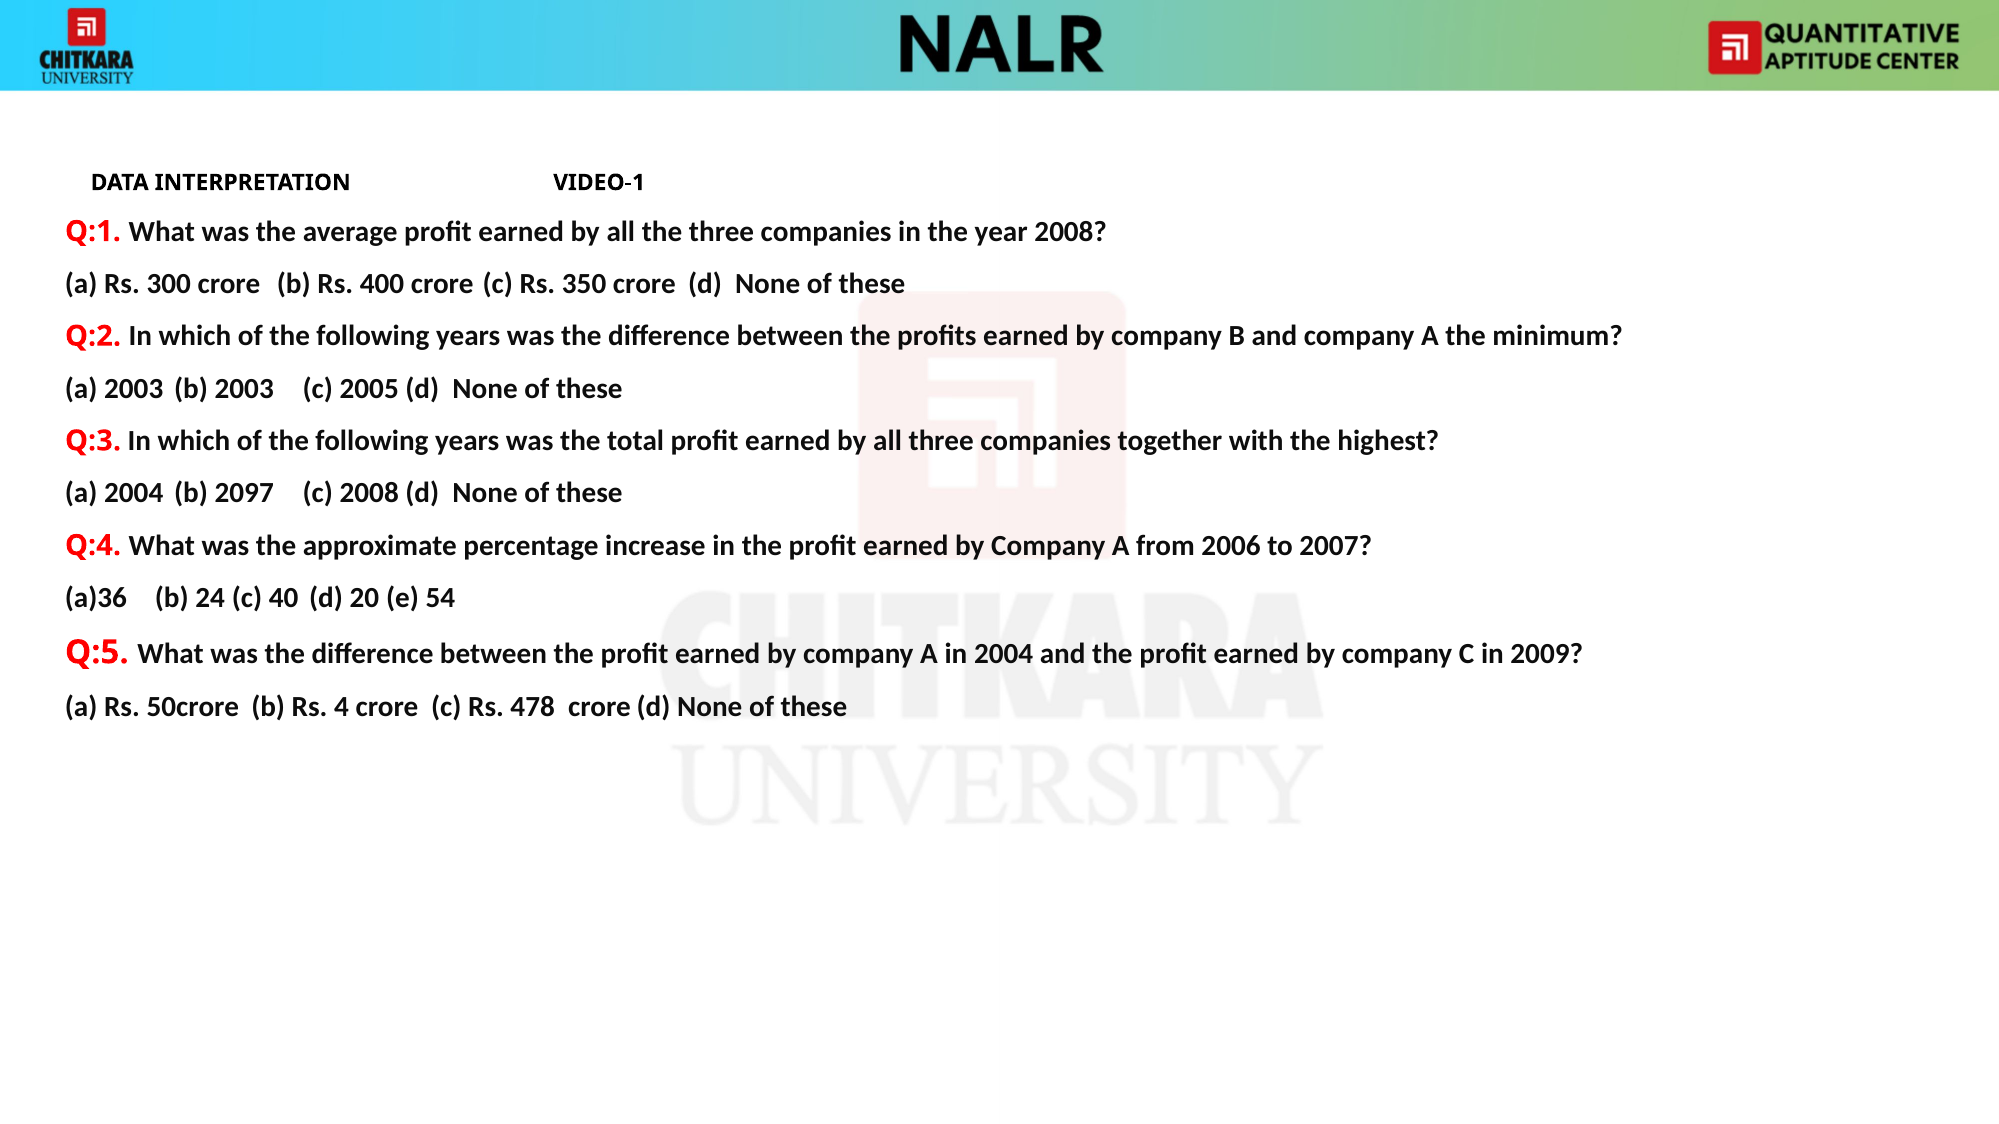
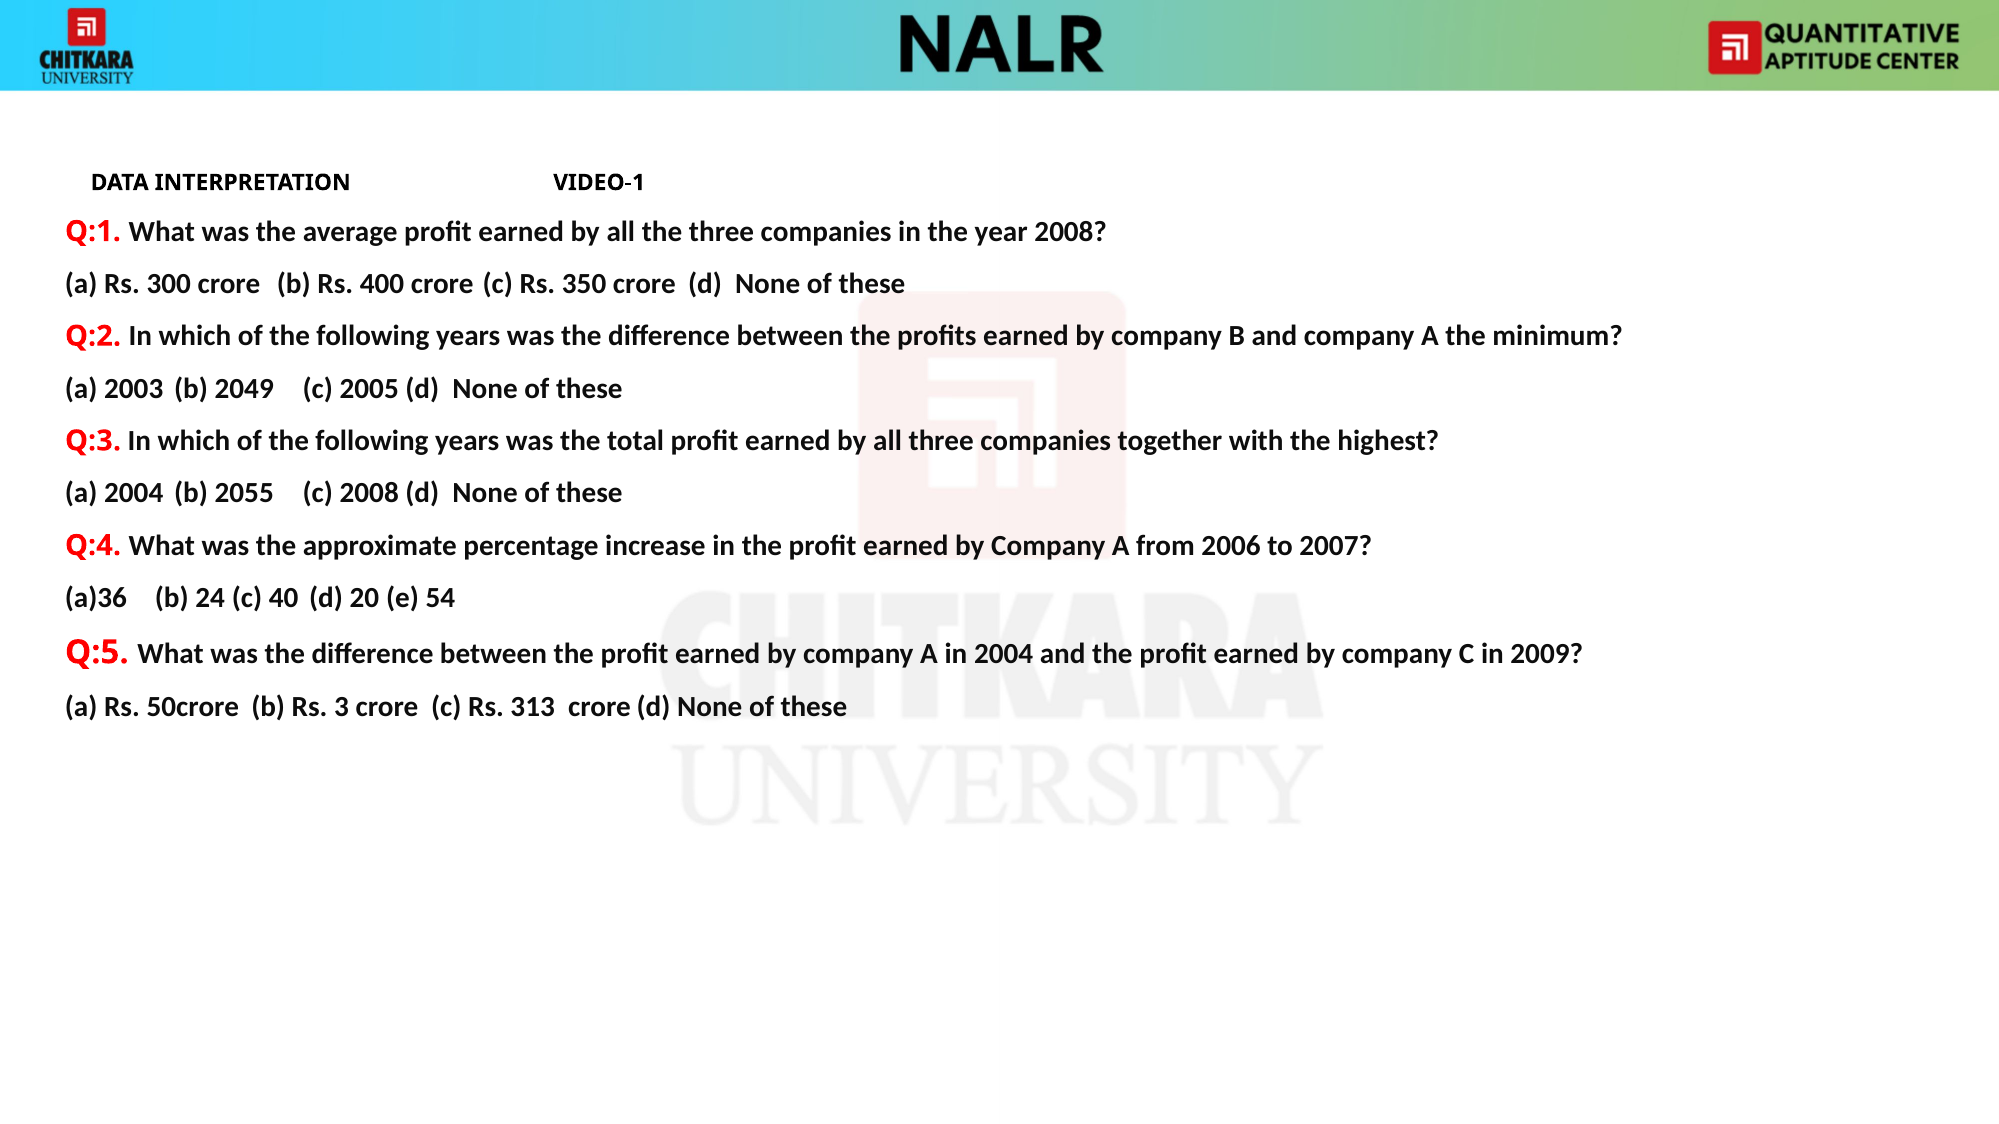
b 2003: 2003 -> 2049 (244, 389)
2097: 2097 -> 2055 (244, 493)
4: 4 -> 3 (342, 707)
478: 478 -> 313 (533, 707)
